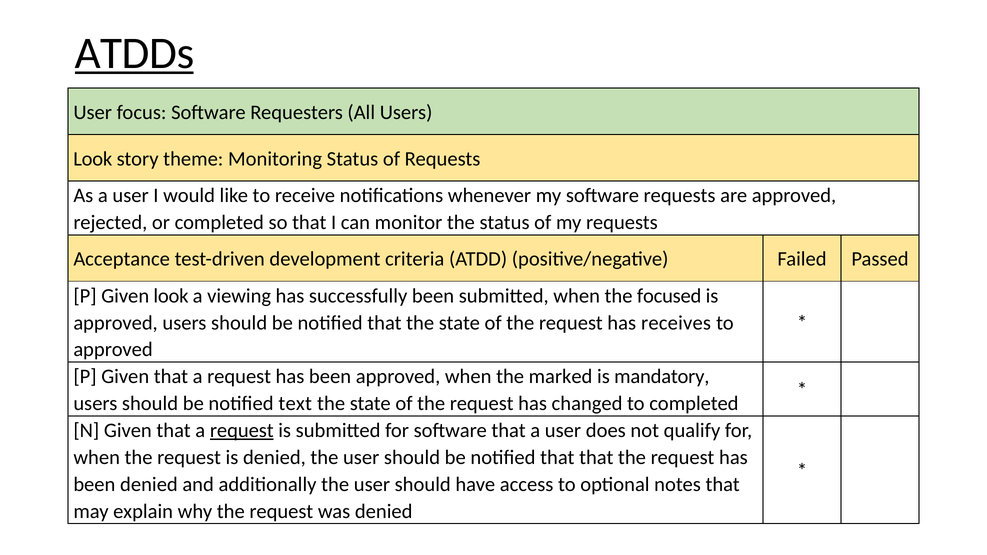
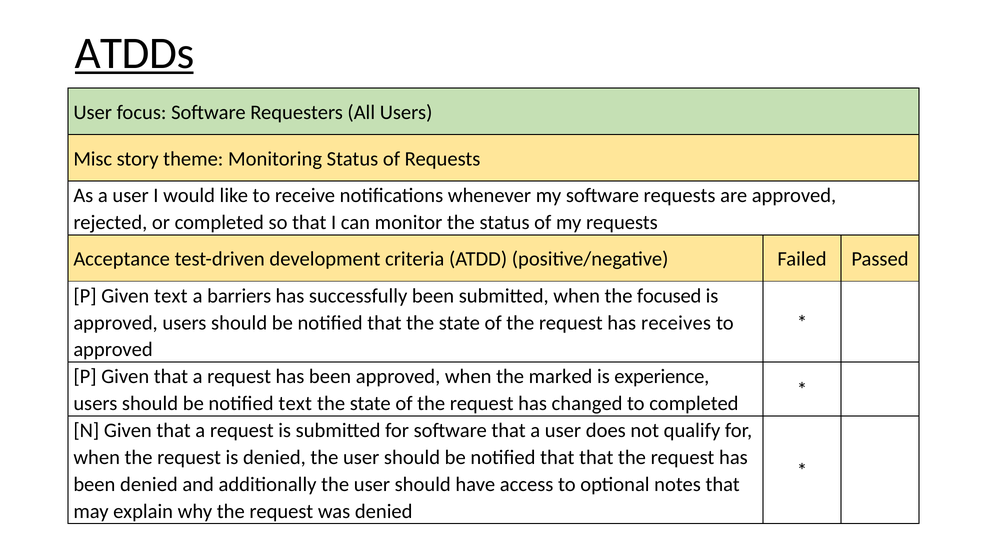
Look: Look -> Misc (93, 159)
Given look: look -> text (171, 296)
viewing: viewing -> barriers (239, 296)
mandatory: mandatory -> experience (662, 377)
request underline: present -> none (242, 431)
